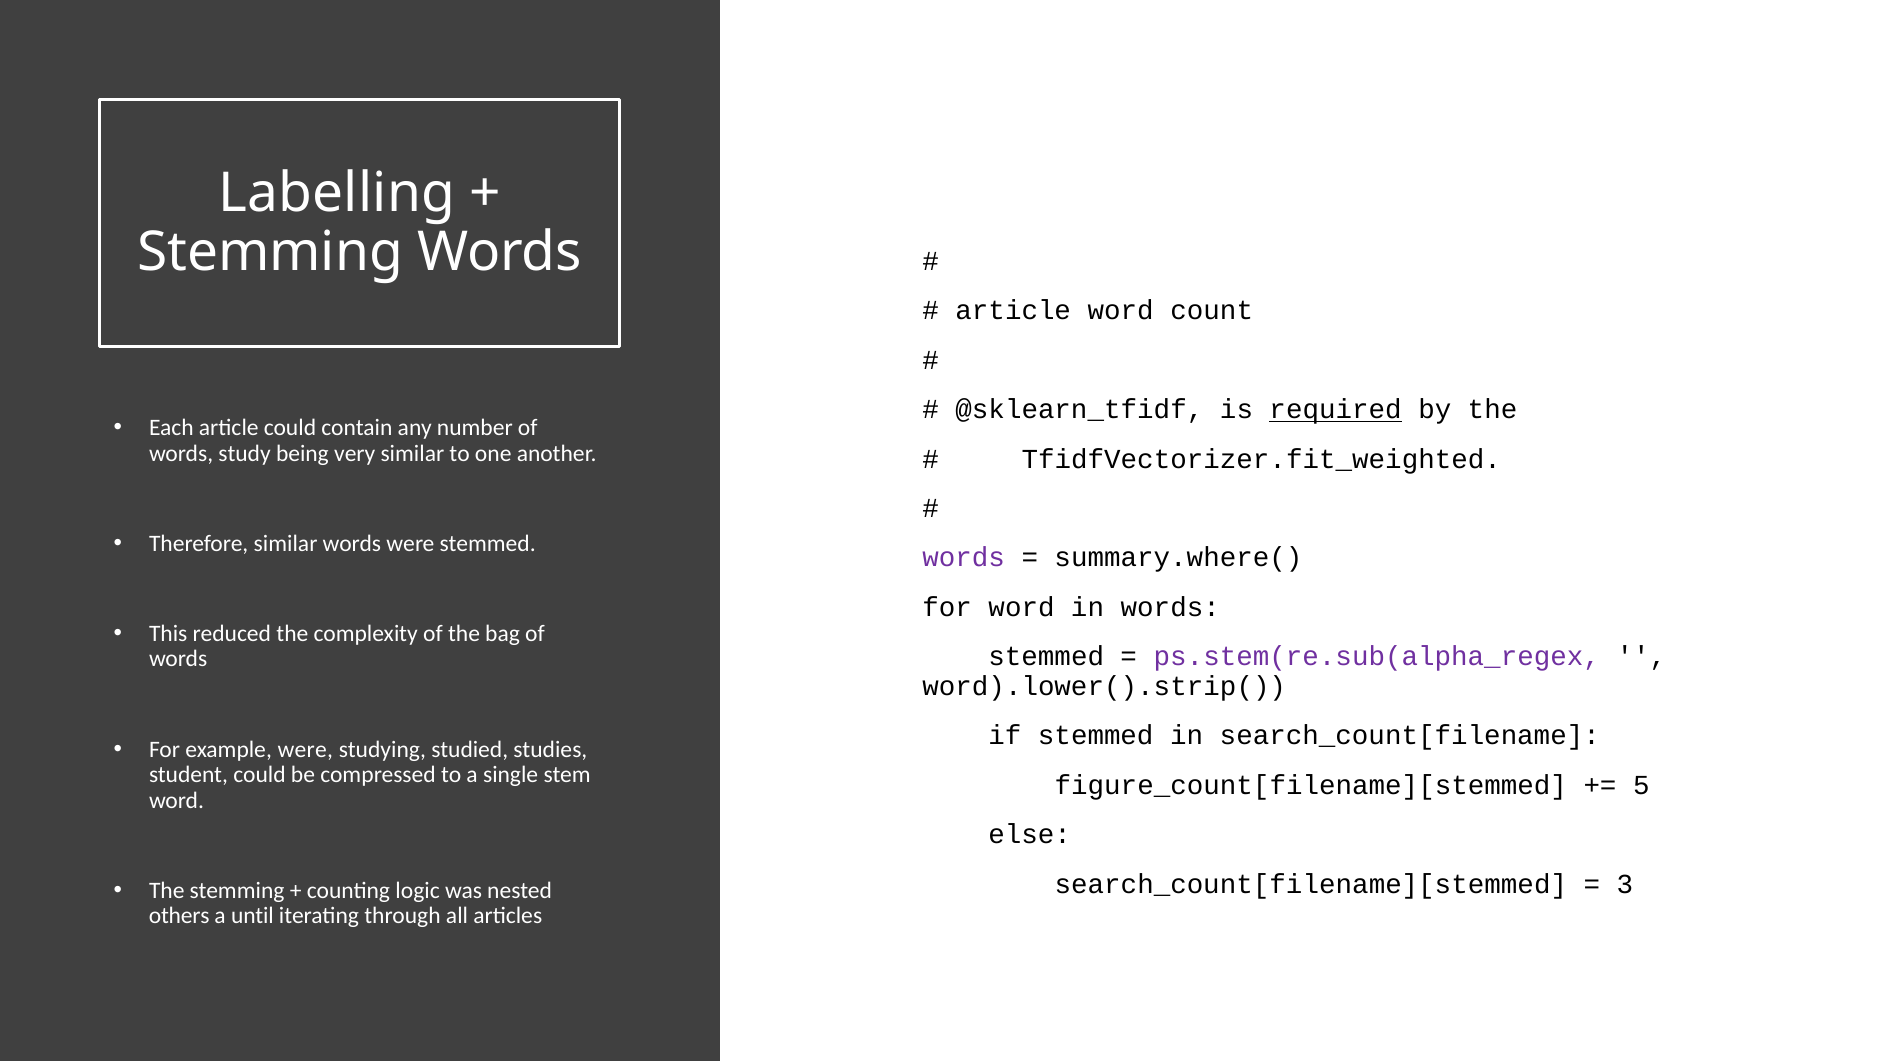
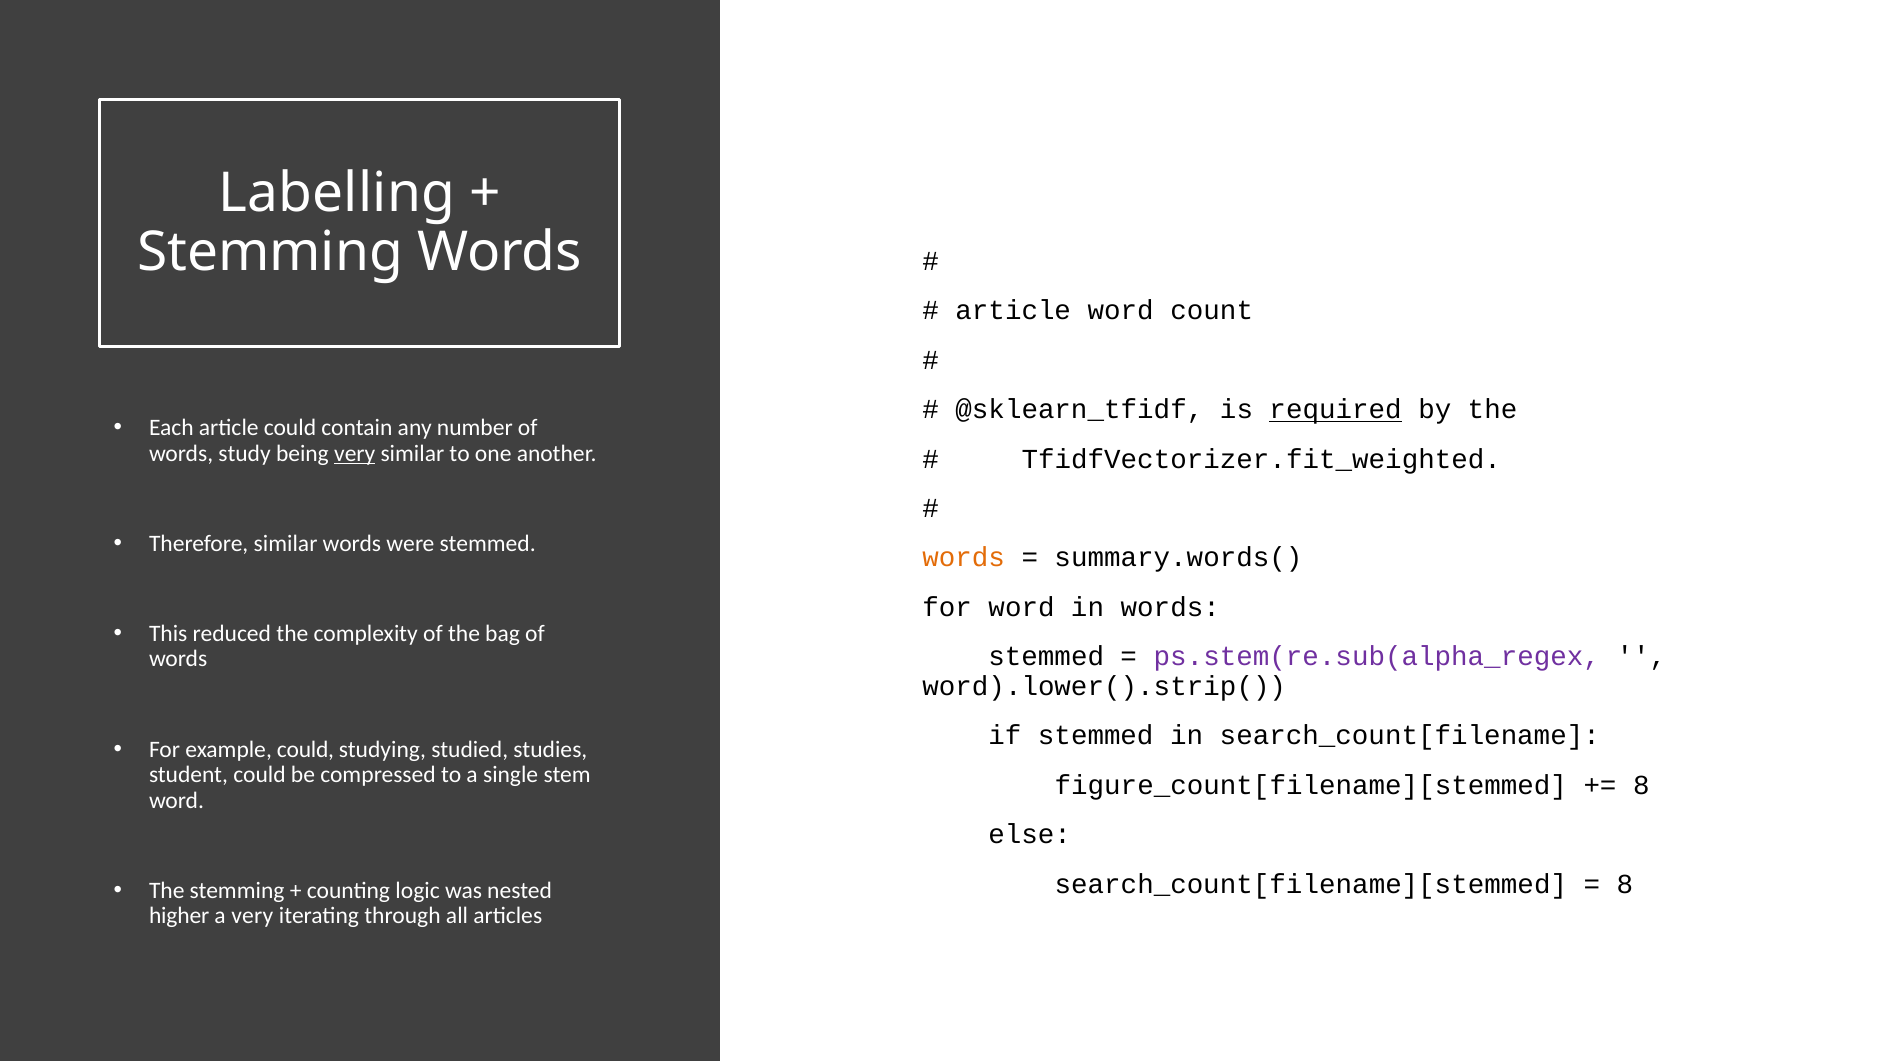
very underline: none -> present (355, 453)
words colour: purple -> orange (964, 558)
summary.where(: summary.where( -> summary.words( (1178, 558)
example were: were -> could (305, 749)
5: 5 -> 8 (1641, 785)
3: 3 -> 8 (1625, 884)
others: others -> higher (179, 916)
a until: until -> very (252, 916)
